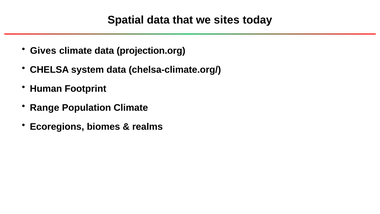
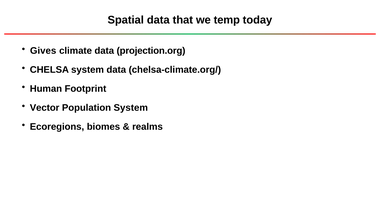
sites: sites -> temp (227, 20)
Range: Range -> Vector (45, 108)
Population Climate: Climate -> System (131, 108)
